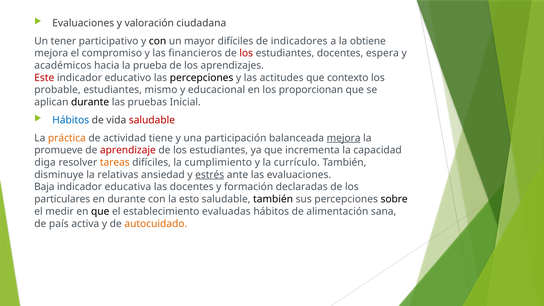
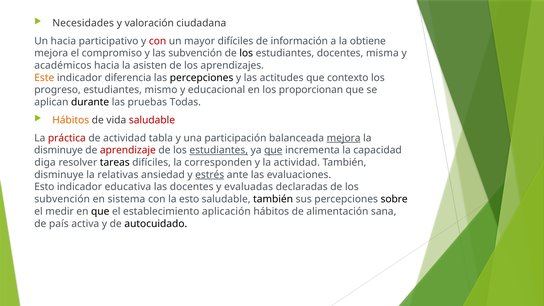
Evaluaciones: Evaluaciones -> Necesidades (83, 23)
Un tener: tener -> hacia (63, 41)
con colour: black -> red (158, 41)
indicadores: indicadores -> información (299, 41)
las financieros: financieros -> subvención (195, 53)
los colour: red -> black (246, 53)
espera: espera -> misma (382, 53)
prueba: prueba -> asisten (150, 65)
Este colour: red -> orange (44, 78)
educativo: educativo -> diferencia (128, 78)
probable: probable -> progreso (57, 90)
Inicial: Inicial -> Todas (185, 102)
Hábitos colour: blue -> orange (71, 120)
práctica colour: orange -> red (67, 138)
tiene: tiene -> tabla (161, 138)
promueve: promueve -> disminuye (59, 150)
estudiantes underline: none -> present (219, 150)
que underline: none -> present (273, 150)
tareas colour: orange -> black (115, 162)
cumplimiento: cumplimiento -> corresponden (218, 162)
la currículo: currículo -> actividad (297, 162)
Baja: Baja -> Esto (44, 187)
formación: formación -> evaluadas (249, 187)
particulares: particulares -> subvención (62, 199)
en durante: durante -> sistema (126, 199)
evaluadas: evaluadas -> aplicación (226, 211)
autocuidado colour: orange -> black (156, 224)
